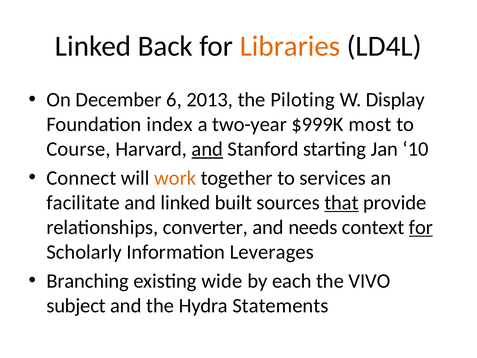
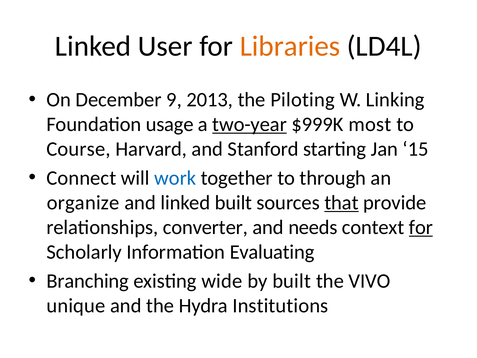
Back: Back -> User (165, 46)
6: 6 -> 9 (174, 100)
Display: Display -> Linking (395, 100)
index: index -> usage (170, 124)
two-year underline: none -> present (250, 124)
and underline: present -> none (207, 149)
10: 10 -> 15 (416, 149)
work colour: orange -> blue (175, 178)
services: services -> through (333, 178)
facilitate: facilitate -> organize (83, 202)
Leverages: Leverages -> Evaluating (272, 252)
by each: each -> built (292, 281)
subject: subject -> unique (76, 305)
Statements: Statements -> Institutions (280, 305)
